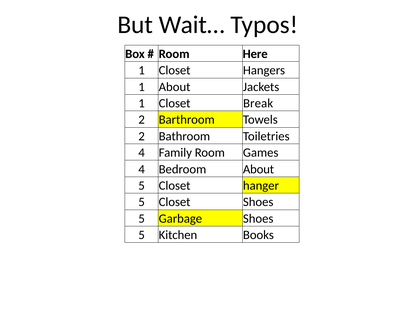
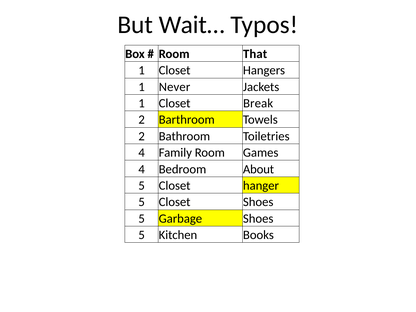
Here: Here -> That (255, 54)
1 About: About -> Never (175, 87)
